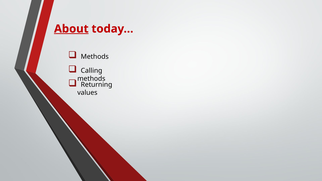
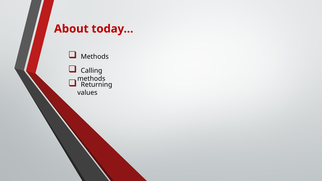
About underline: present -> none (71, 29)
